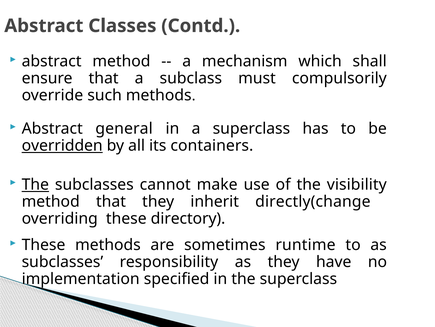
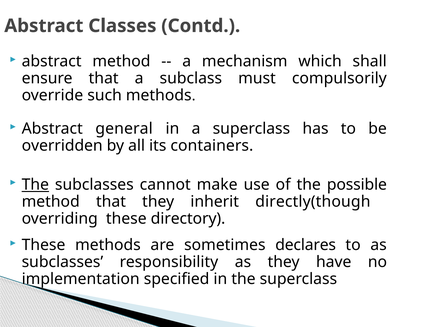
overridden underline: present -> none (62, 145)
visibility: visibility -> possible (357, 184)
directly(change: directly(change -> directly(though (313, 201)
runtime: runtime -> declares (306, 244)
